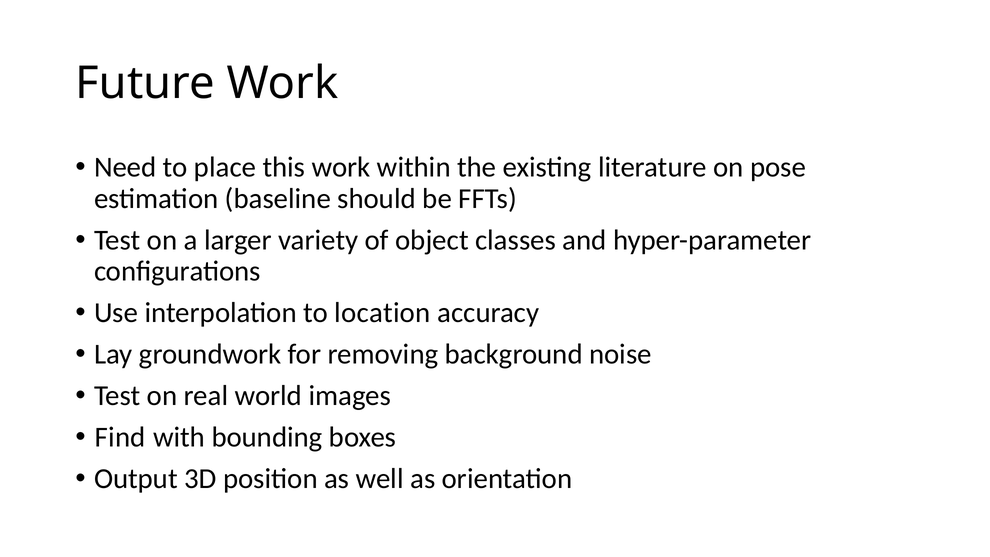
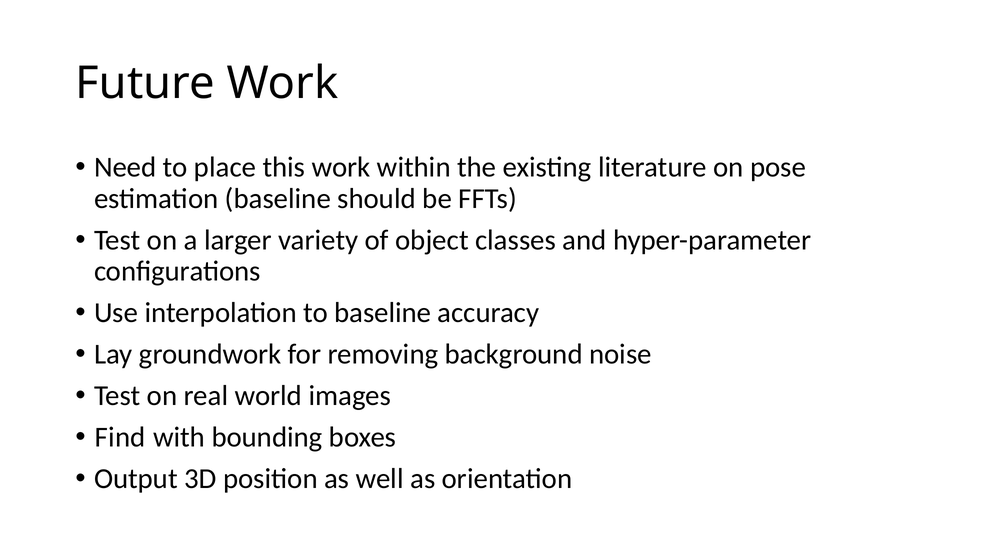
to location: location -> baseline (383, 313)
